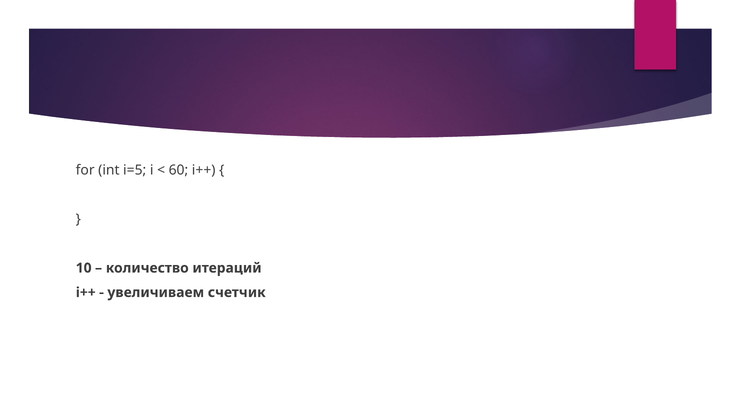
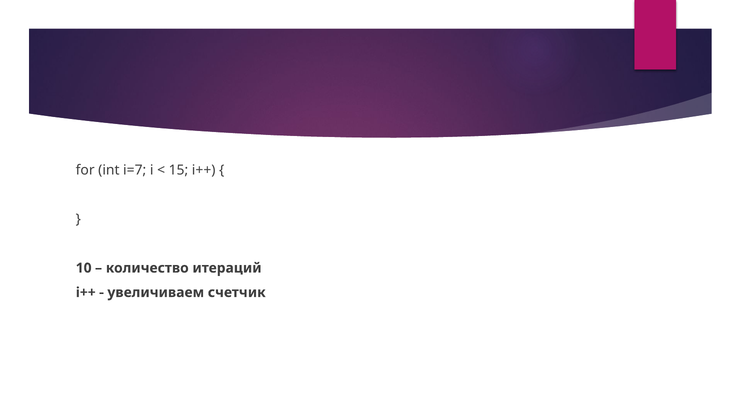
i=5: i=5 -> i=7 (135, 170)
60: 60 -> 15 (178, 170)
